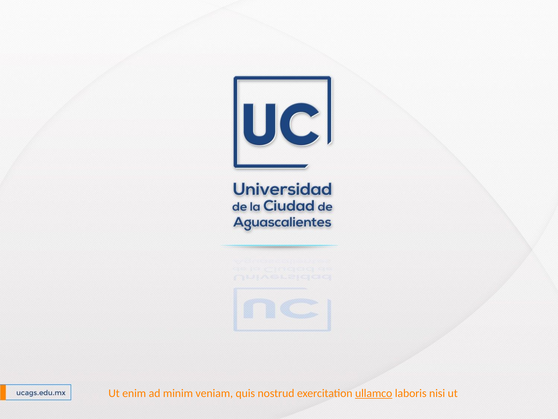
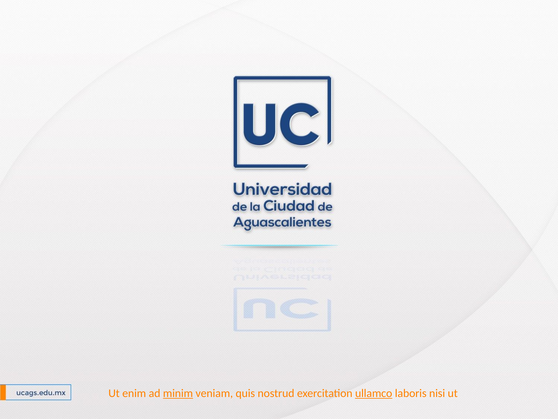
minim underline: none -> present (178, 393)
